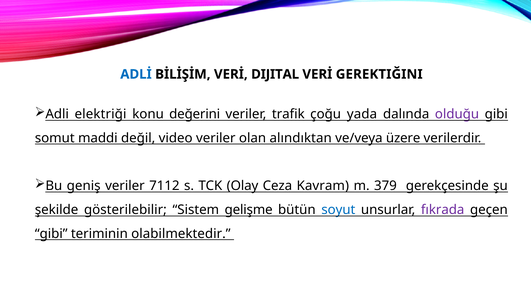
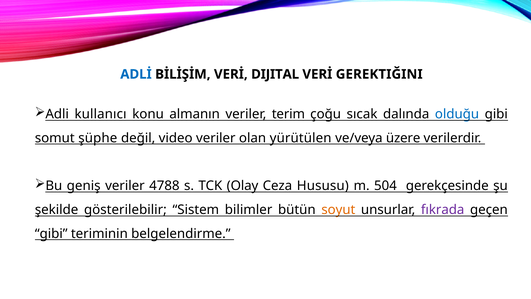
elektriği: elektriği -> kullanıcı (101, 114)
değerini: değerini -> almanın (195, 114)
trafik: trafik -> terim (288, 114)
yada: yada -> sıcak (362, 114)
olduğu colour: purple -> blue (457, 114)
maddi: maddi -> şüphe (98, 138)
alındıktan: alındıktan -> yürütülen (301, 138)
7112: 7112 -> 4788 (164, 186)
Kavram: Kavram -> Hususu (323, 186)
379: 379 -> 504 (385, 186)
gelişme: gelişme -> bilimler (249, 210)
soyut colour: blue -> orange (338, 210)
olabilmektedir: olabilmektedir -> belgelendirme (181, 233)
